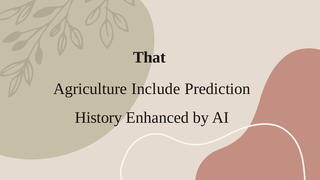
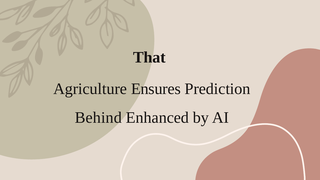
Include: Include -> Ensures (156, 89)
History: History -> Behind (98, 118)
